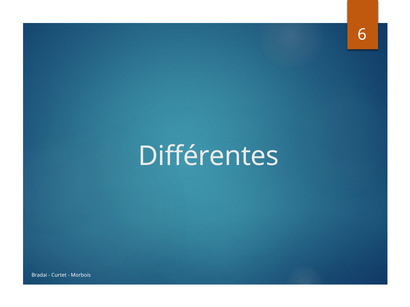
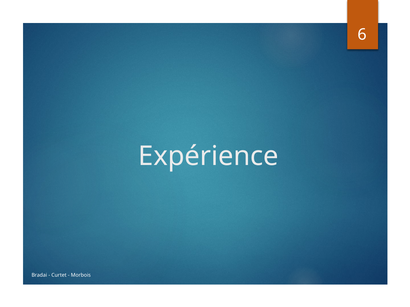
Différentes: Différentes -> Expérience (208, 157)
